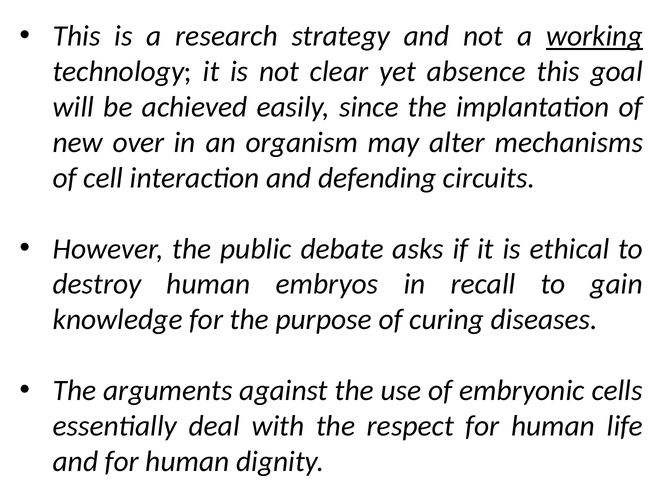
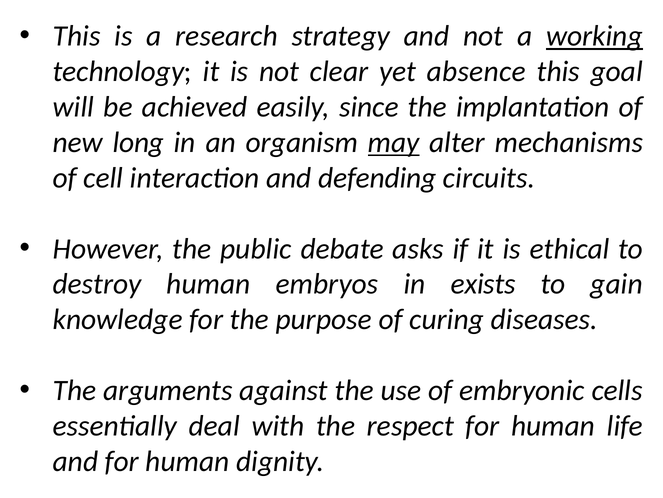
over: over -> long (138, 142)
may underline: none -> present (394, 142)
recall: recall -> exists (483, 284)
